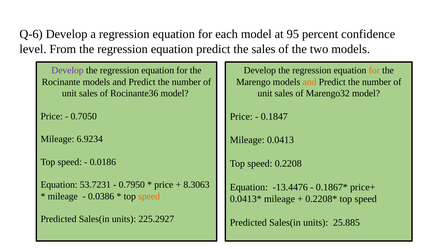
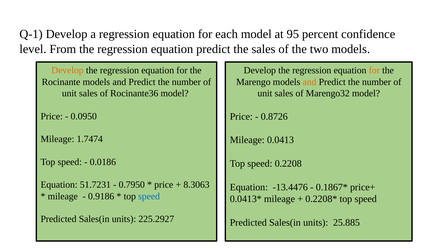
Q-6: Q-6 -> Q-1 (31, 34)
Develop colour: purple -> orange (67, 70)
0.7050: 0.7050 -> 0.0950 (84, 116)
0.1847: 0.1847 -> 0.8726 (274, 116)
6.9234: 6.9234 -> 1.7474 (90, 139)
53.7231: 53.7231 -> 51.7231 (95, 185)
0.0386: 0.0386 -> 0.9186 (101, 196)
speed colour: orange -> blue (149, 196)
